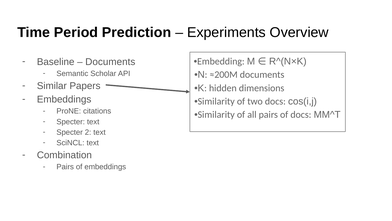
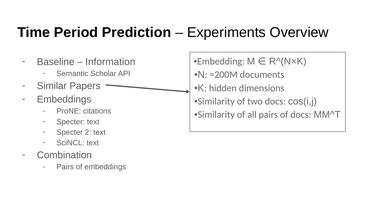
Documents: Documents -> Information (110, 62)
